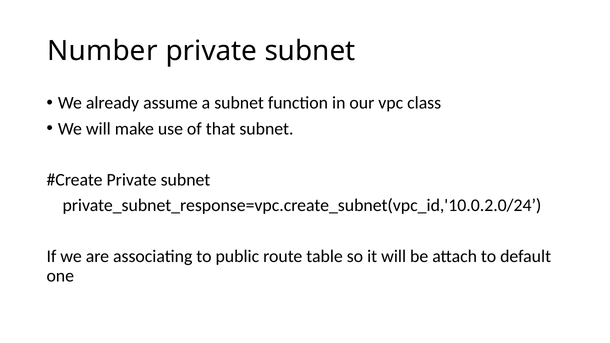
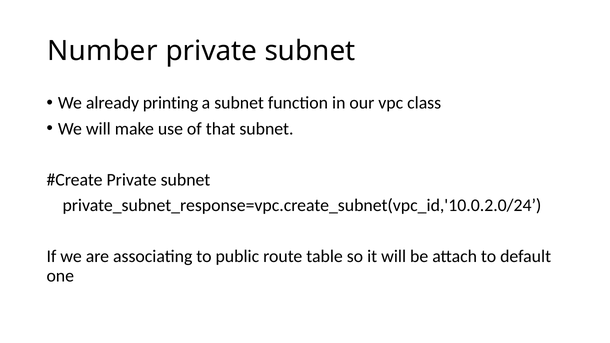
assume: assume -> printing (171, 103)
